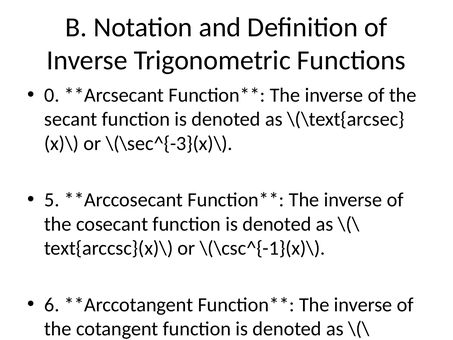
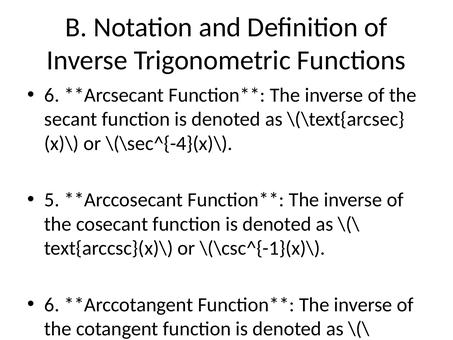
0: 0 -> 6 (52, 95)
\(\sec^{-3}(x)\: \(\sec^{-3}(x)\ -> \(\sec^{-4}(x)\ (169, 143)
